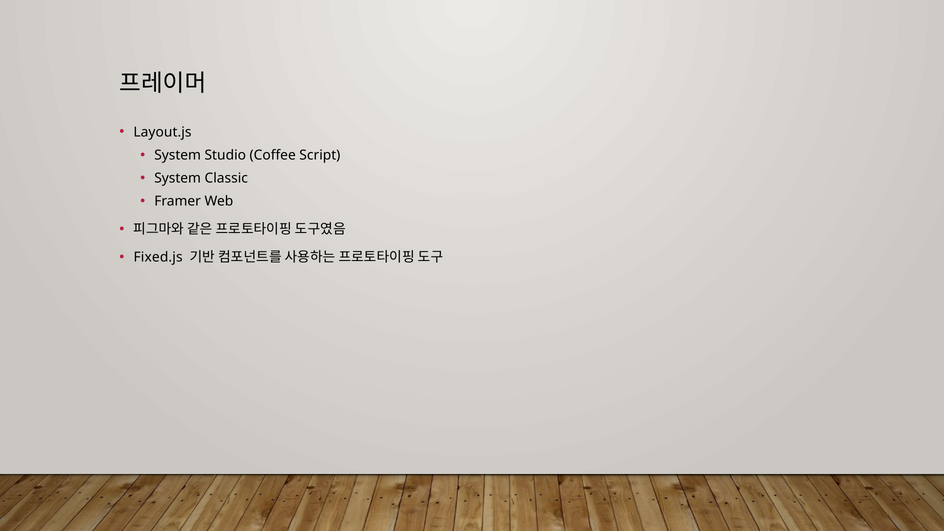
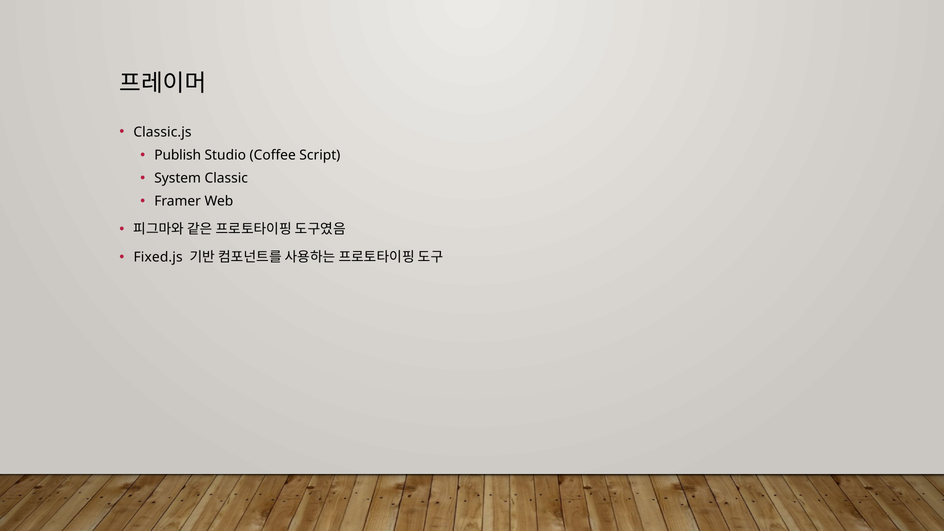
Layout.js: Layout.js -> Classic.js (162, 132)
System: System -> Publish (178, 155)
